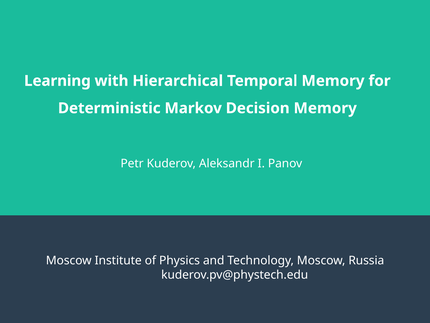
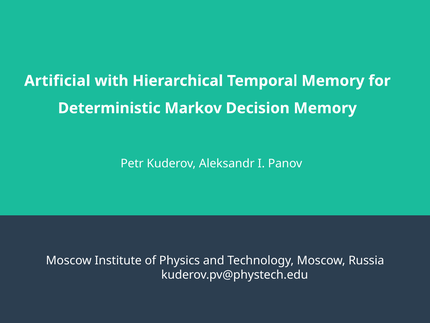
Learning: Learning -> Artificial (57, 81)
